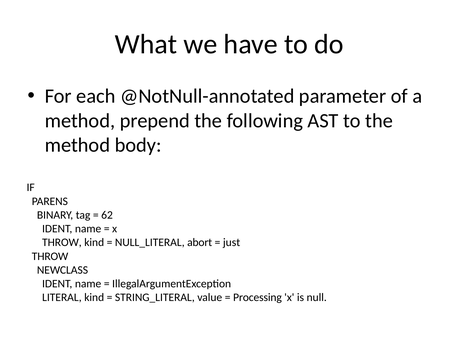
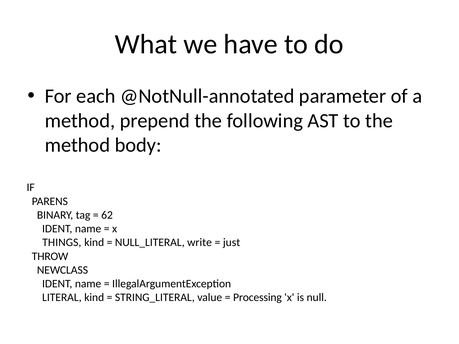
THROW: THROW -> THINGS (62, 243)
abort: abort -> write (200, 243)
